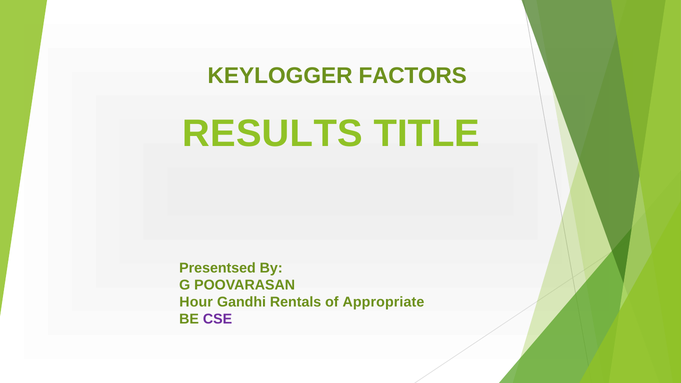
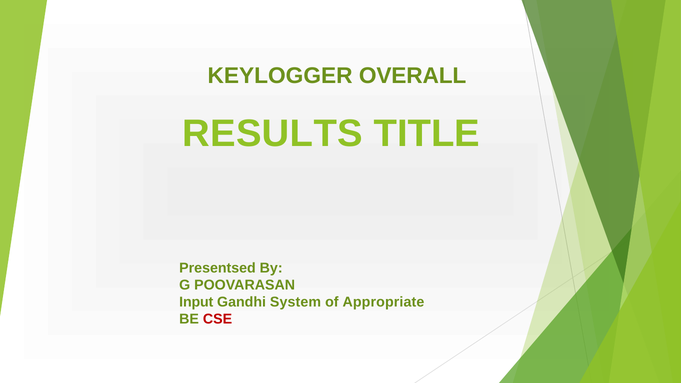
FACTORS: FACTORS -> OVERALL (413, 76)
Hour: Hour -> Input (196, 302)
Rentals: Rentals -> System (296, 302)
CSE colour: purple -> red (218, 319)
